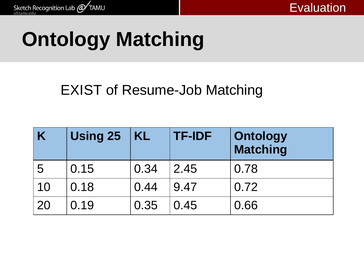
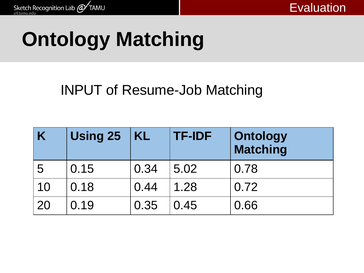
EXIST: EXIST -> INPUT (81, 90)
2.45: 2.45 -> 5.02 (185, 169)
9.47: 9.47 -> 1.28 (185, 187)
